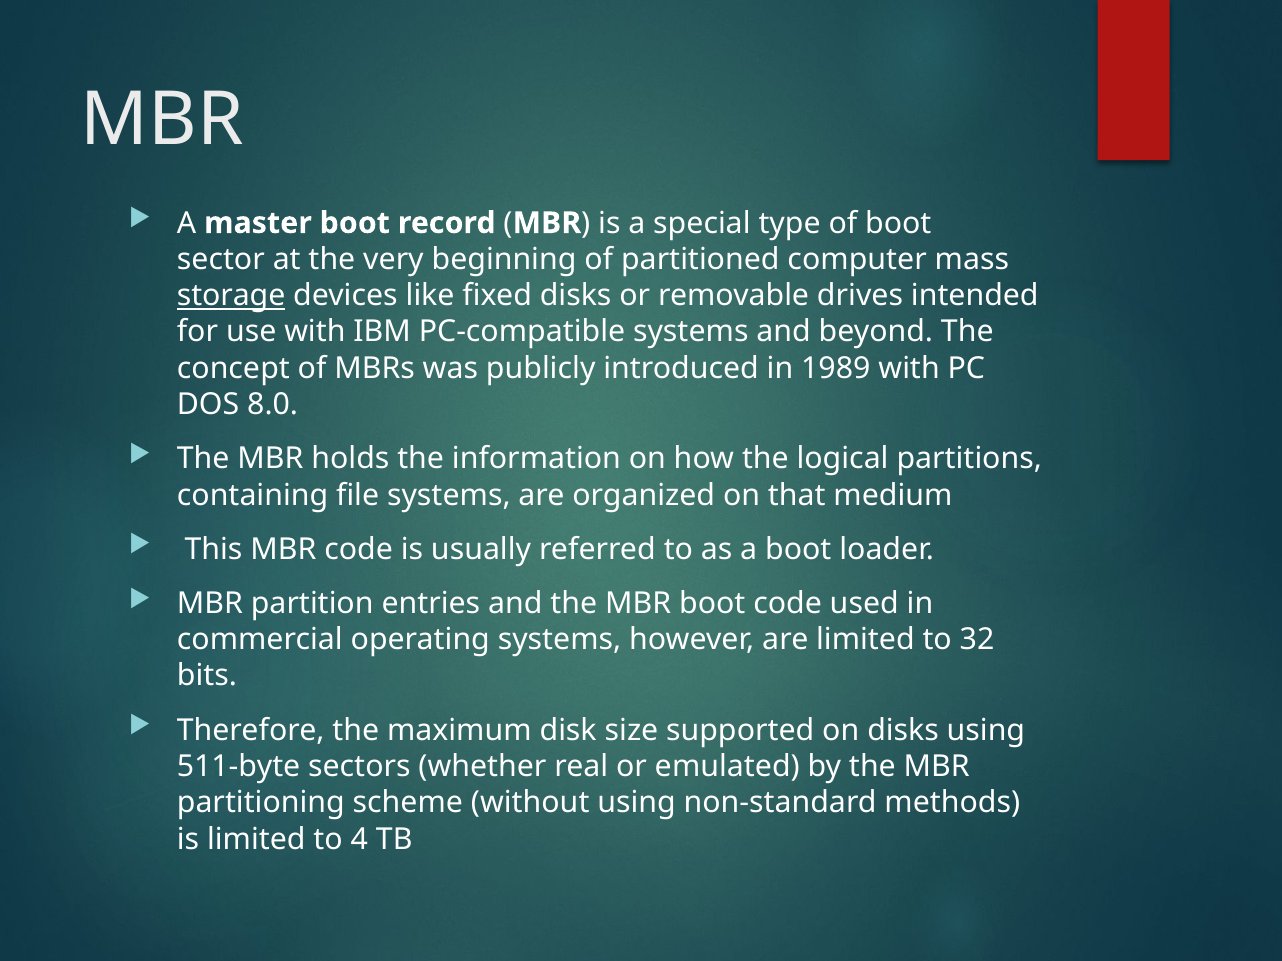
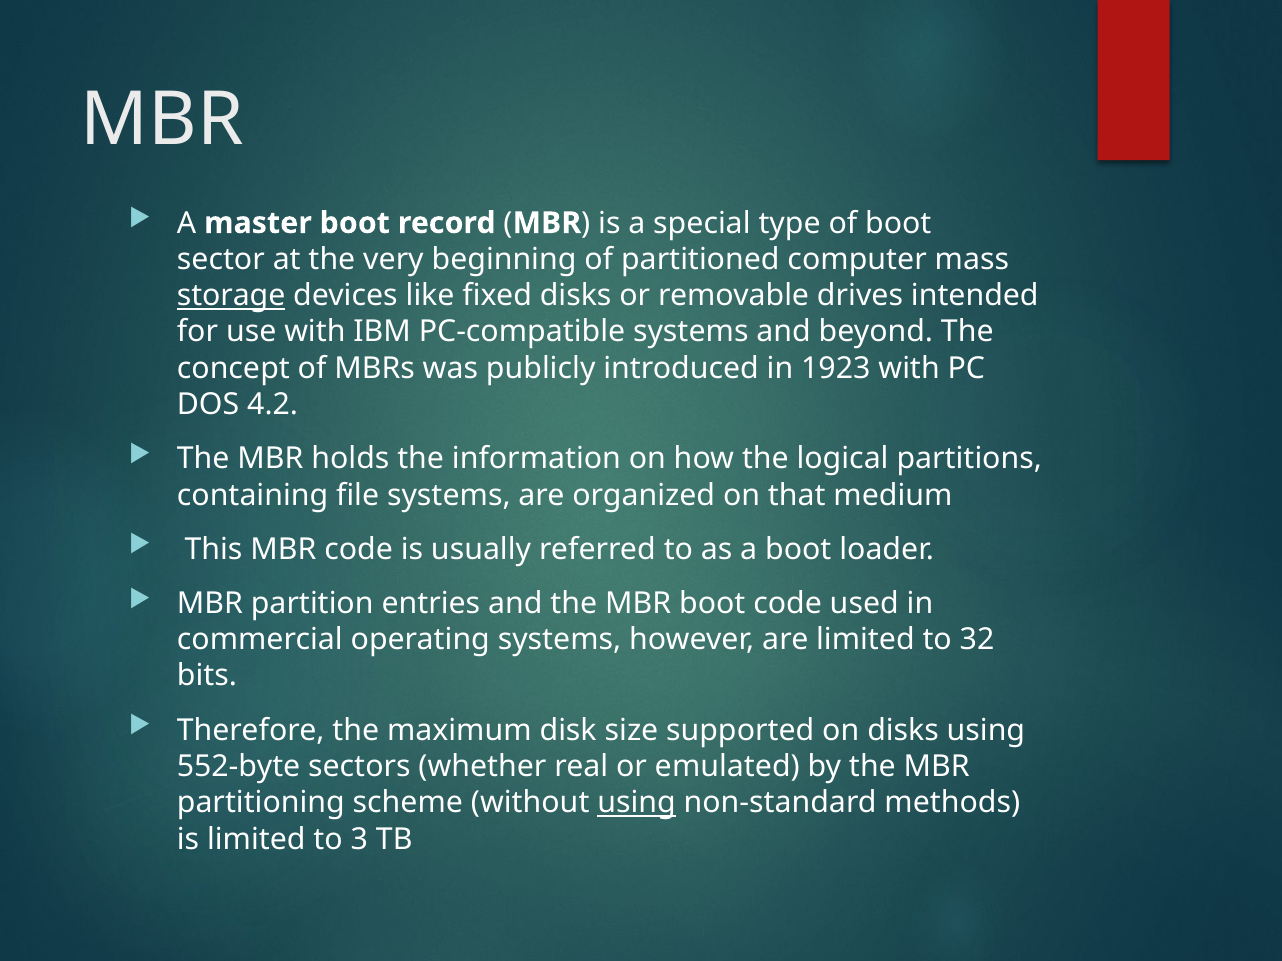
1989: 1989 -> 1923 (836, 368)
8.0: 8.0 -> 4.2 (273, 405)
511-byte: 511-byte -> 552-byte (239, 767)
using underline: none -> present (636, 803)
4: 4 -> 3 (359, 840)
